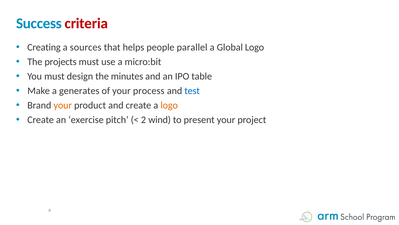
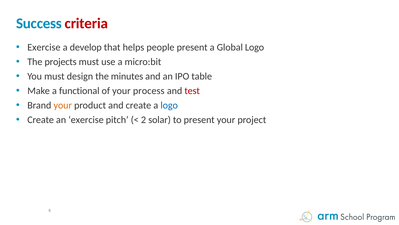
Creating: Creating -> Exercise (44, 47)
sources: sources -> develop (86, 47)
people parallel: parallel -> present (192, 47)
generates: generates -> functional (79, 91)
test colour: blue -> red (192, 91)
logo colour: orange -> blue (169, 105)
wind: wind -> solar (160, 120)
